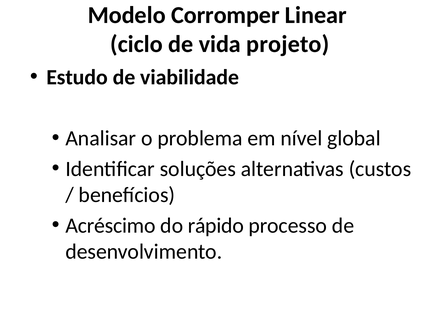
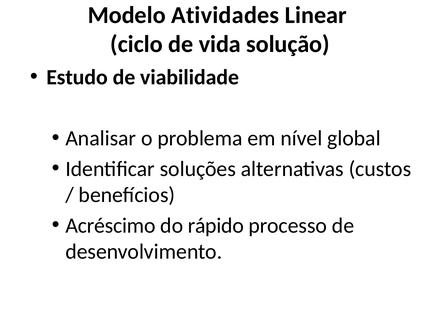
Corromper: Corromper -> Atividades (225, 15)
projeto: projeto -> solução (288, 44)
